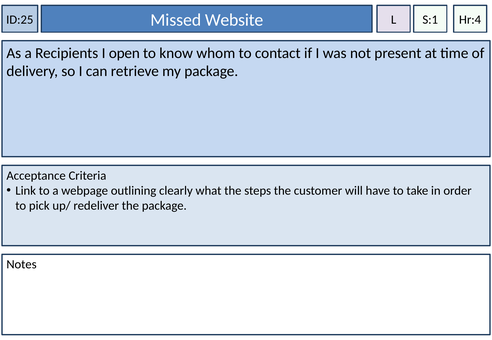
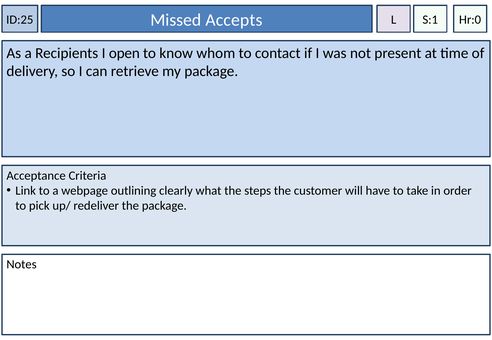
Website: Website -> Accepts (234, 20)
Hr:4: Hr:4 -> Hr:0 (470, 20)
